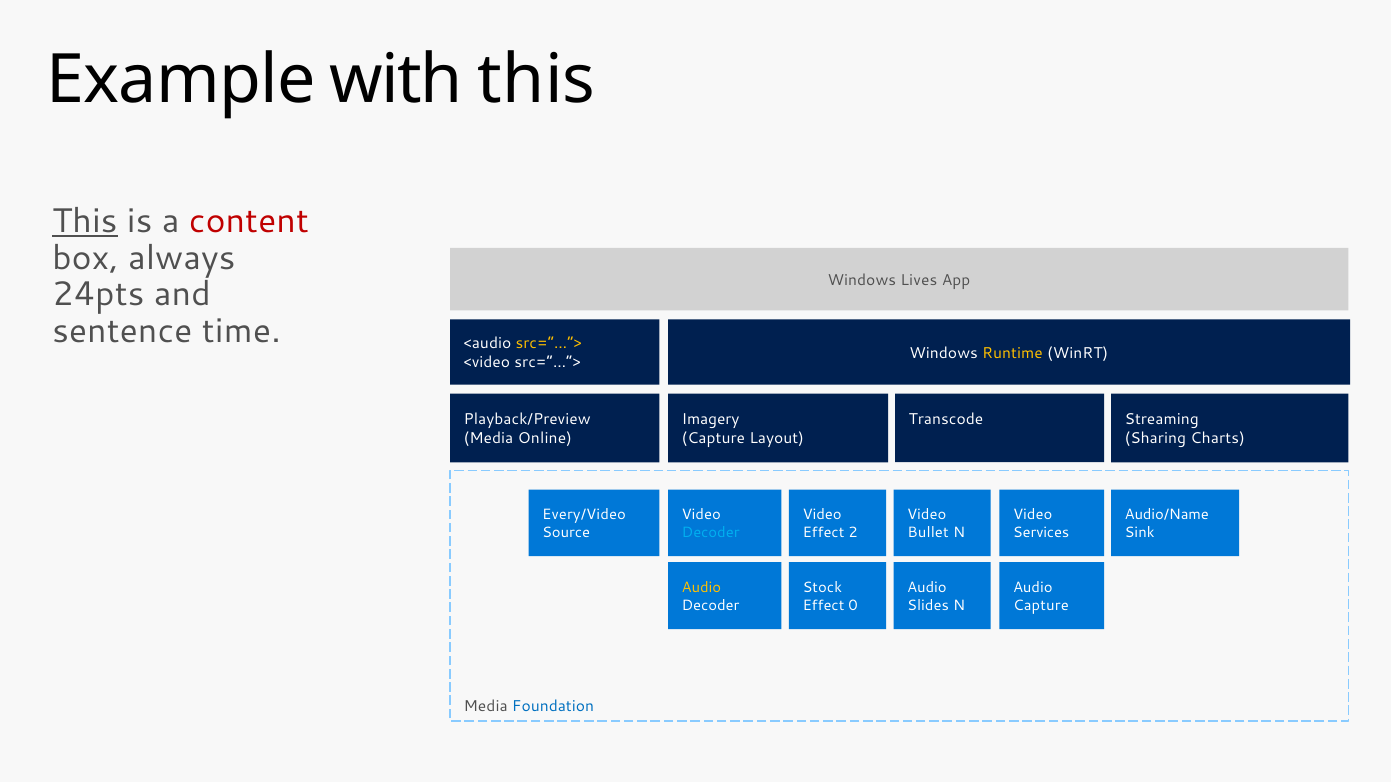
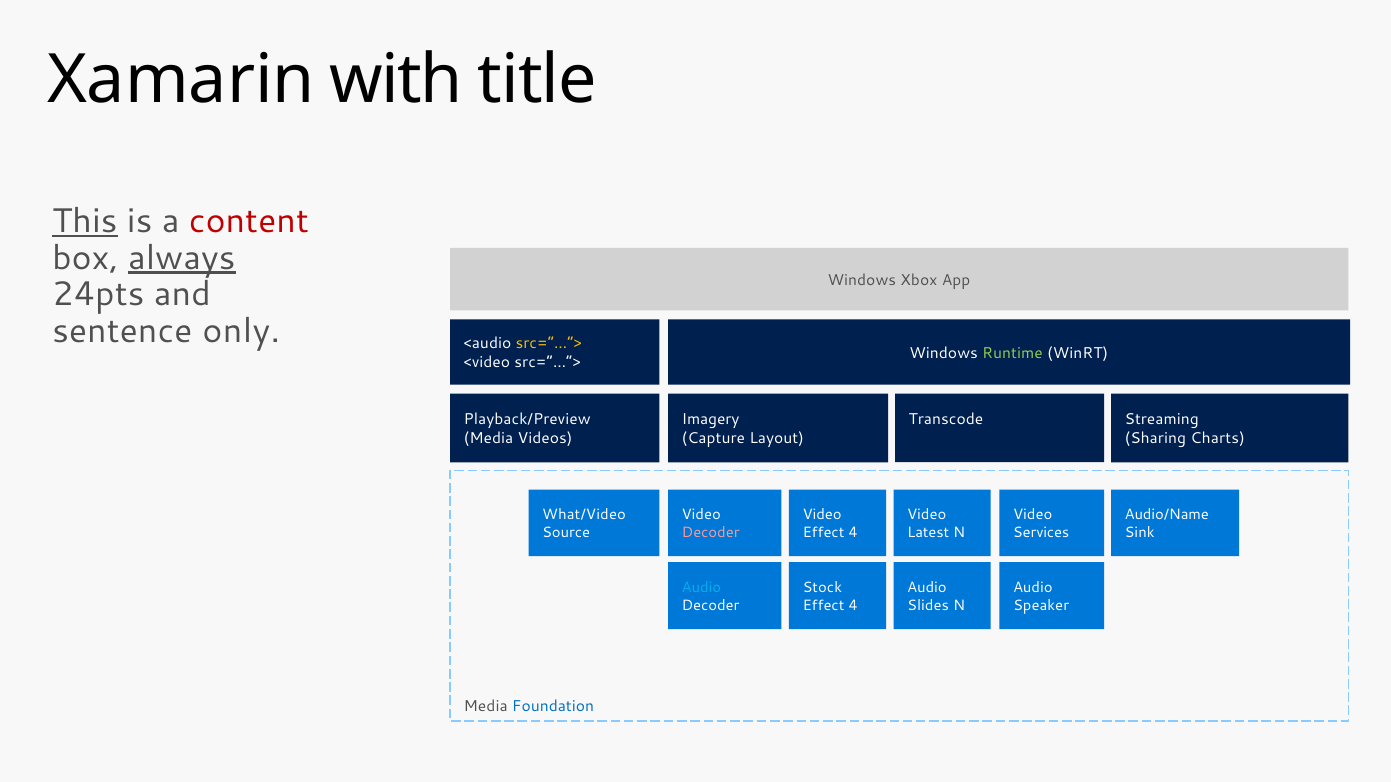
Example: Example -> Xamarin (181, 80)
with this: this -> title (537, 80)
always underline: none -> present (182, 258)
Lives: Lives -> Xbox (919, 280)
time: time -> only (241, 332)
Runtime colour: yellow -> light green (1012, 353)
Online: Online -> Videos (545, 439)
Every/Video: Every/Video -> What/Video (584, 515)
Decoder colour: light blue -> pink (711, 533)
2: 2 -> 4 (853, 533)
Bullet: Bullet -> Latest (928, 533)
Audio colour: yellow -> light blue (701, 588)
0: 0 -> 4 (853, 606)
Capture: Capture -> Speaker (1041, 606)
